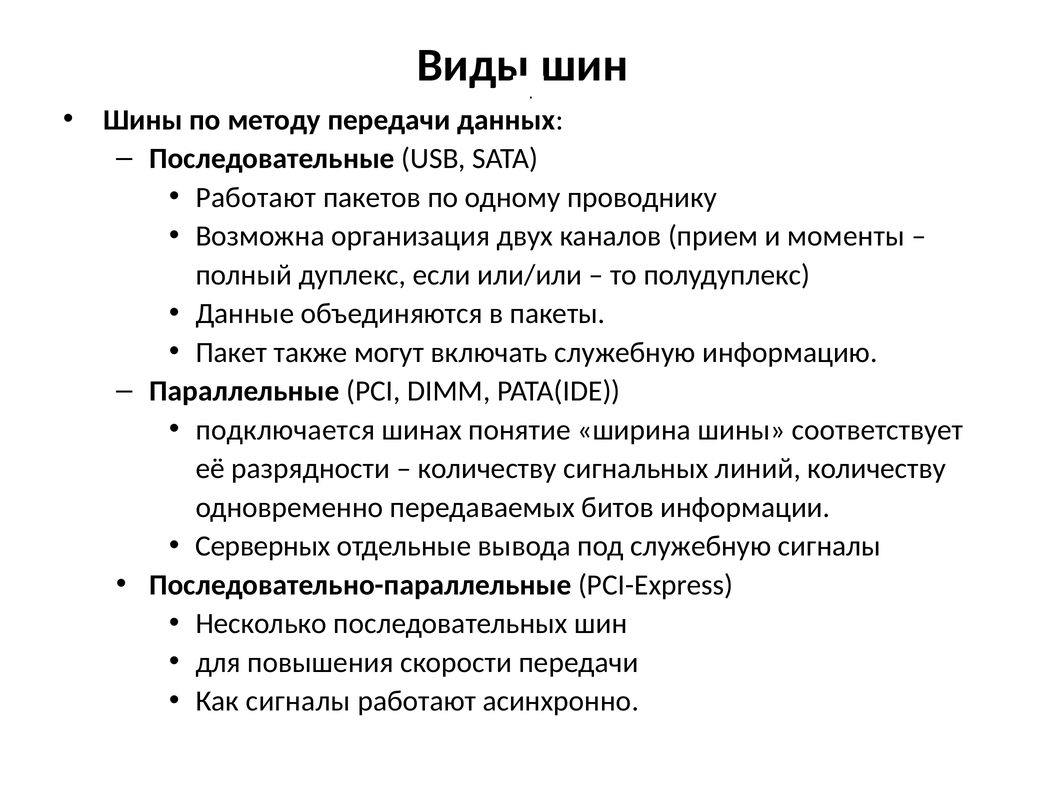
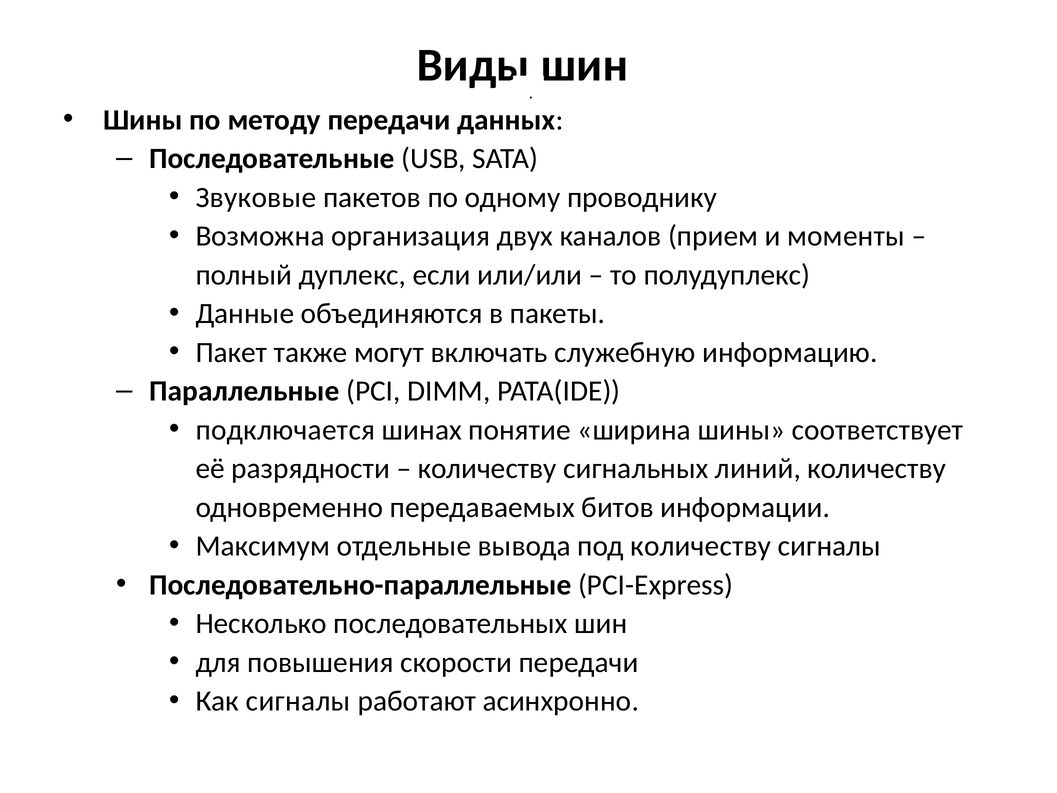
Работают: Работают -> Звуковые (256, 197)
Серверных: Серверных -> Максимум (263, 546)
под служебную: служебную -> количеству (701, 546)
